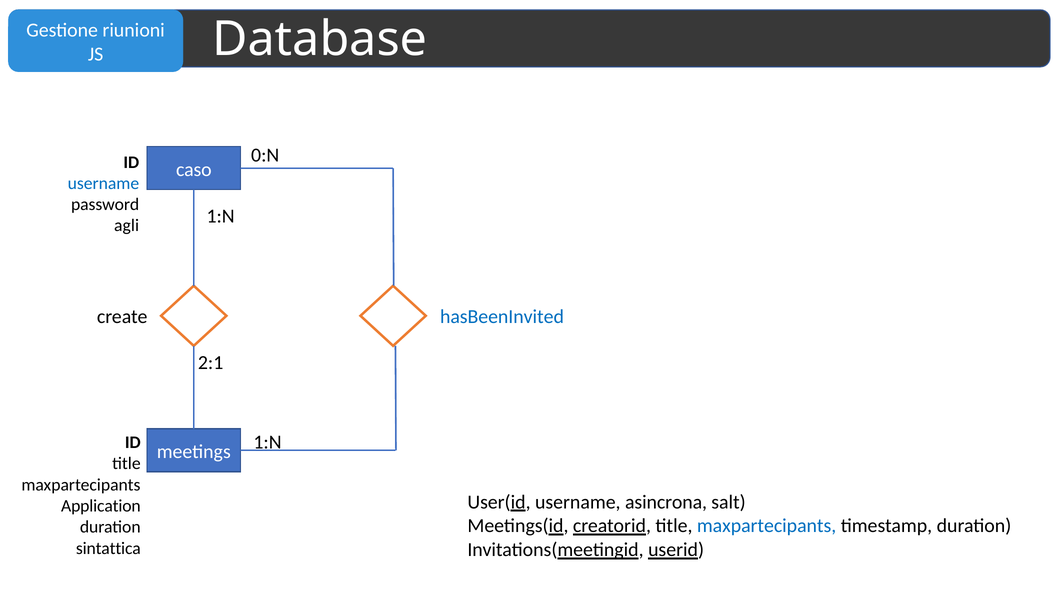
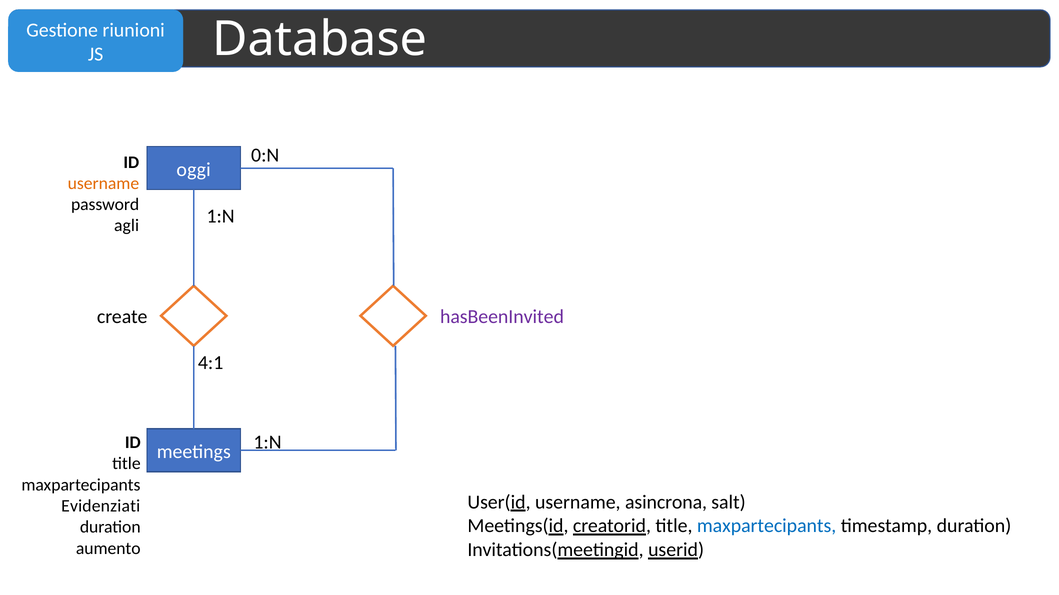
caso: caso -> oggi (194, 170)
username colour: blue -> orange (103, 184)
hasBeenInvited colour: blue -> purple (502, 317)
2:1: 2:1 -> 4:1 (211, 363)
Application: Application -> Evidenziati (101, 506)
sintattica: sintattica -> aumento (108, 549)
